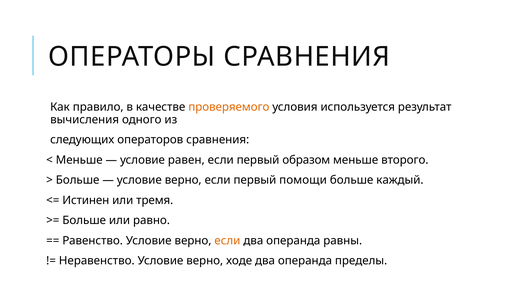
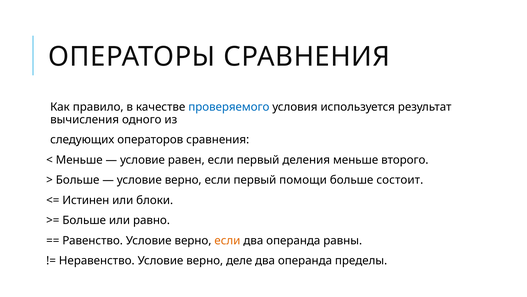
проверяемого colour: orange -> blue (229, 107)
образом: образом -> деления (306, 160)
каждый: каждый -> состоит (400, 180)
тремя: тремя -> блоки (155, 200)
ходе: ходе -> деле (239, 260)
